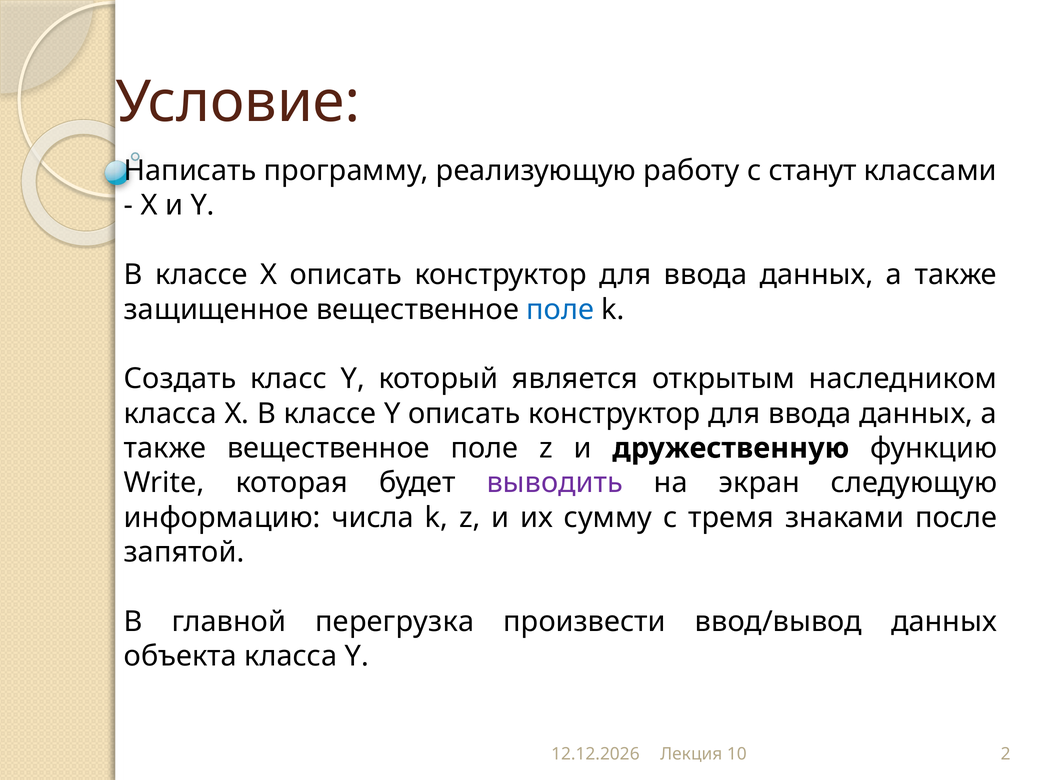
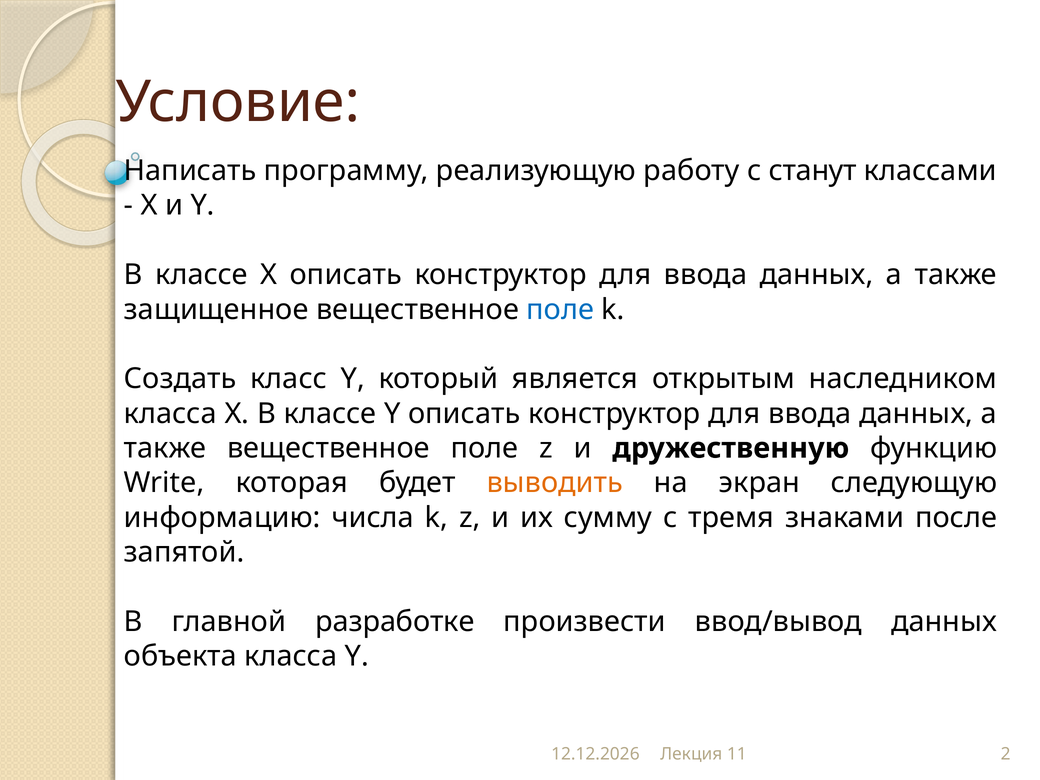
выводить colour: purple -> orange (555, 483)
перегрузка: перегрузка -> разработке (395, 622)
10: 10 -> 11 (737, 754)
